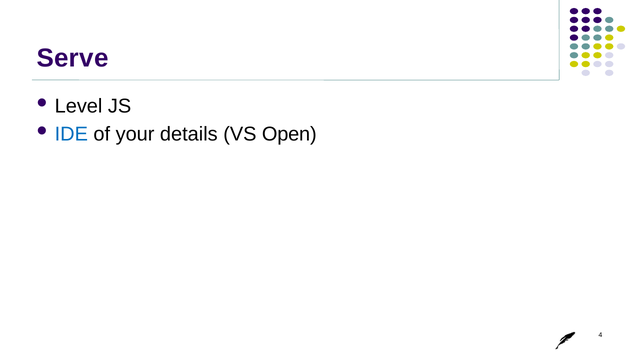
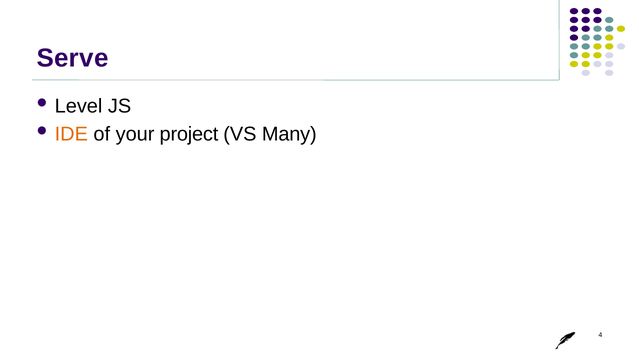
IDE colour: blue -> orange (71, 134)
details: details -> project (189, 134)
Open: Open -> Many (289, 134)
